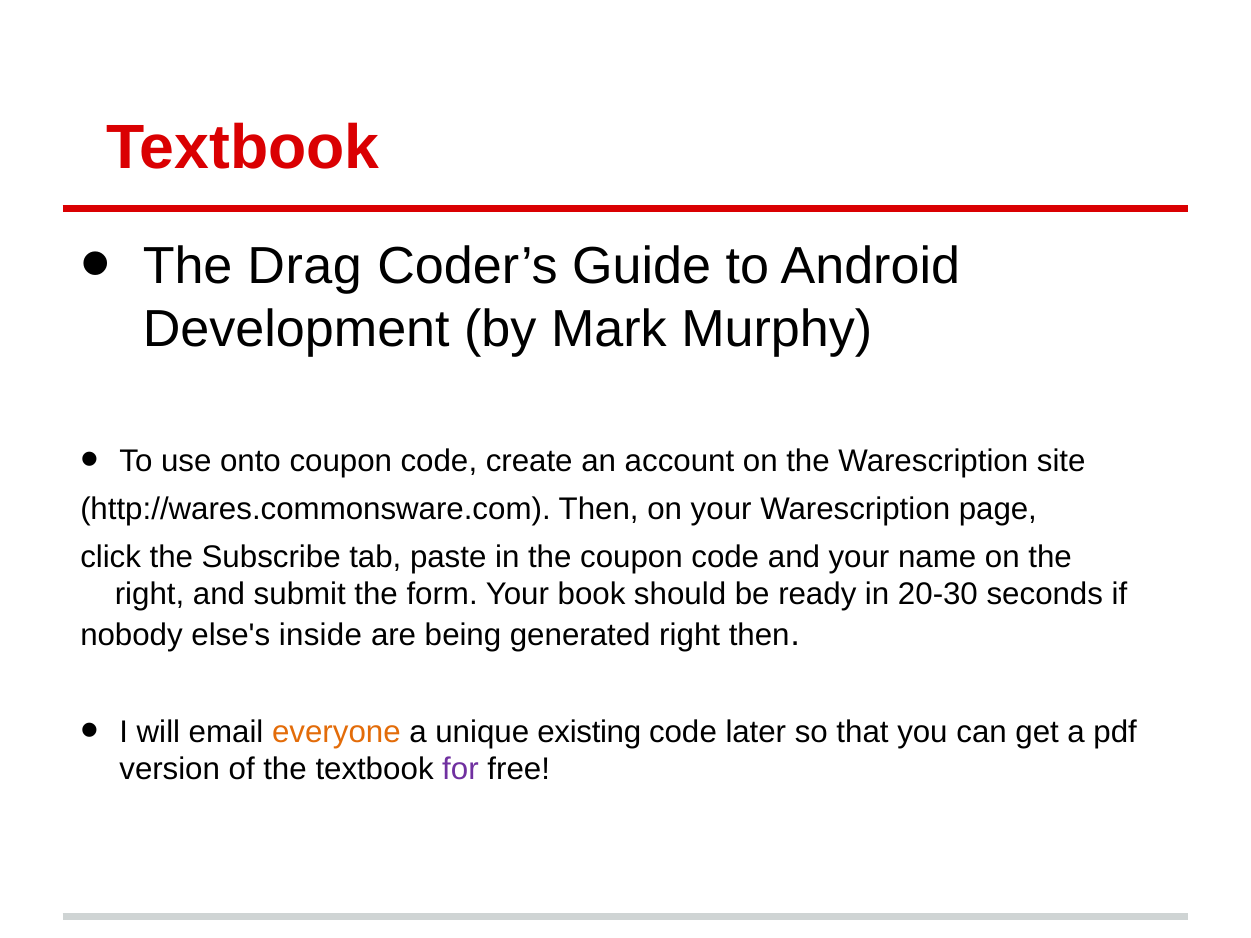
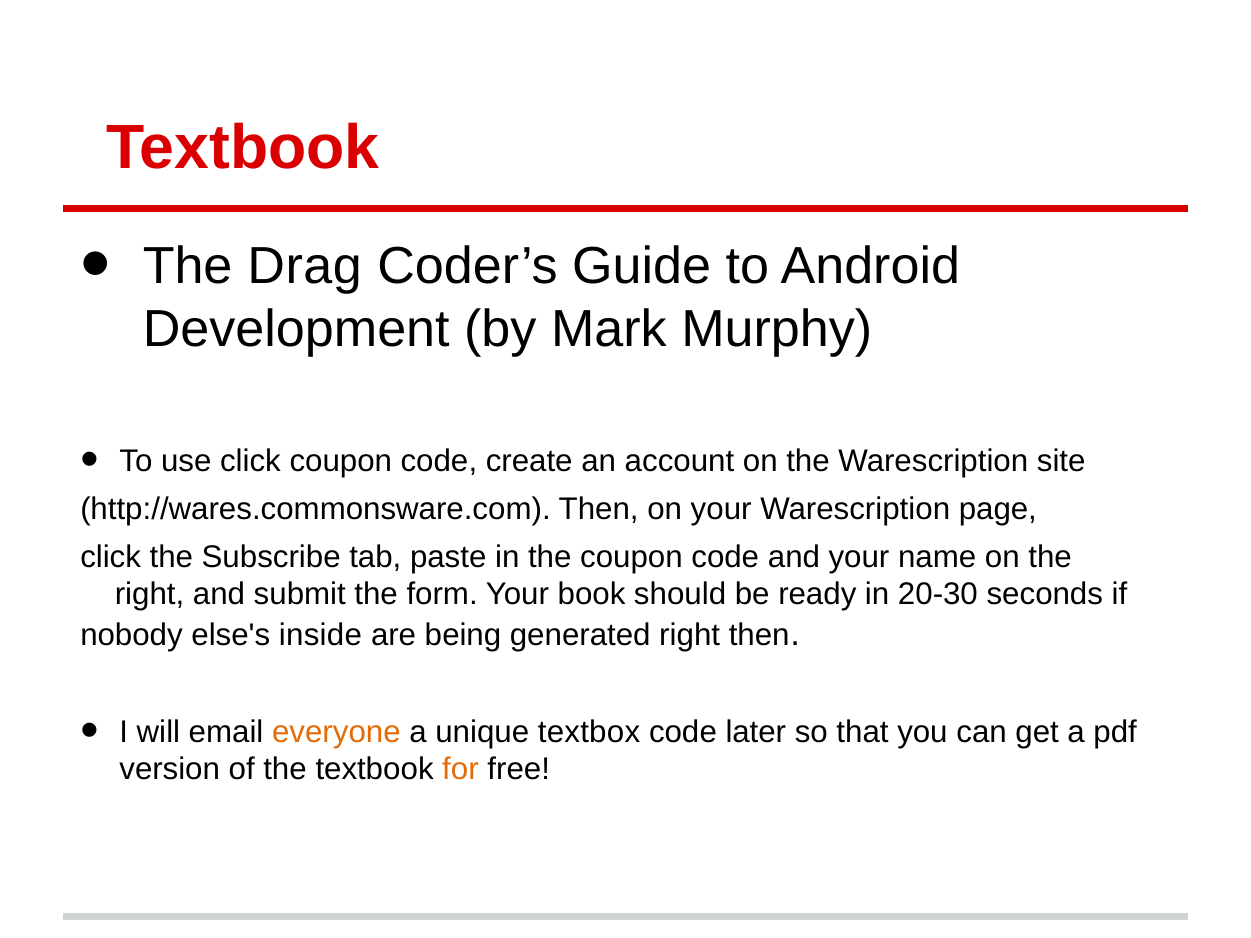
use onto: onto -> click (250, 461)
existing: existing -> textbox (589, 732)
for colour: purple -> orange (460, 770)
